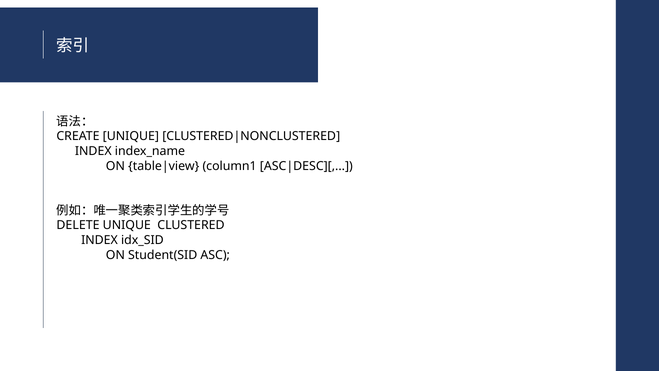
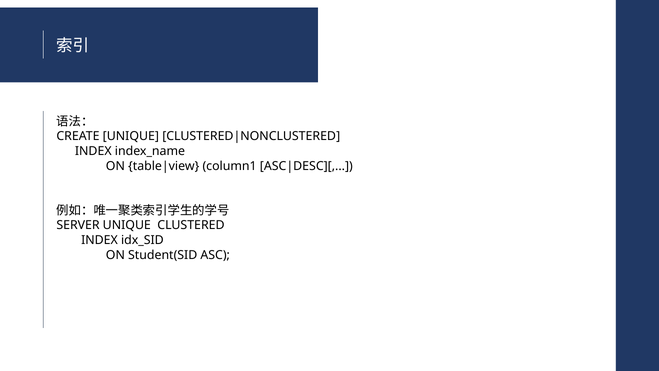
DELETE: DELETE -> SERVER (78, 225)
